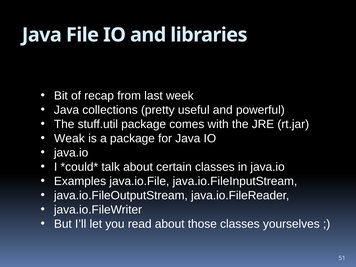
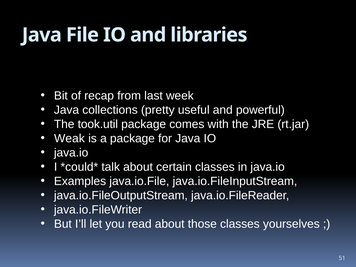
stuff.util: stuff.util -> took.util (98, 124)
